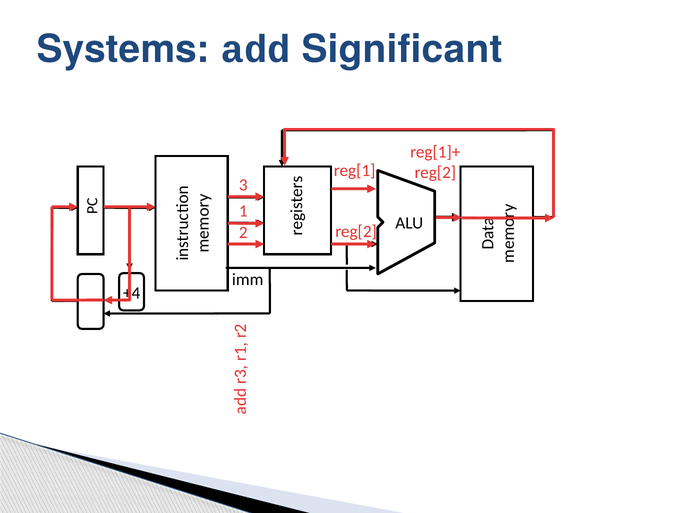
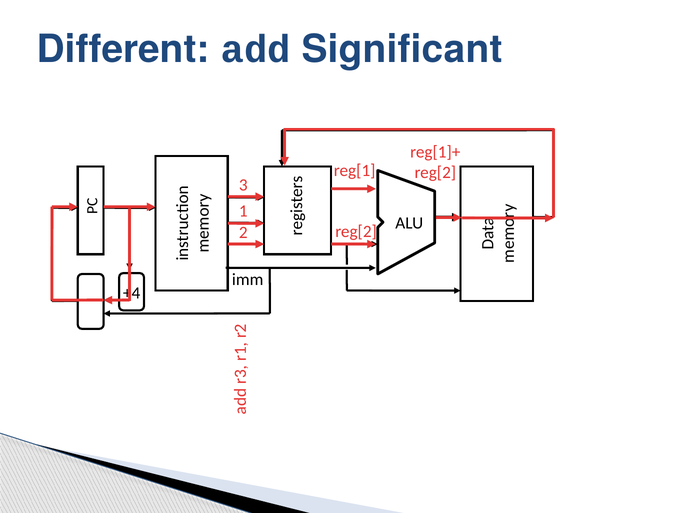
Systems: Systems -> Different (123, 49)
